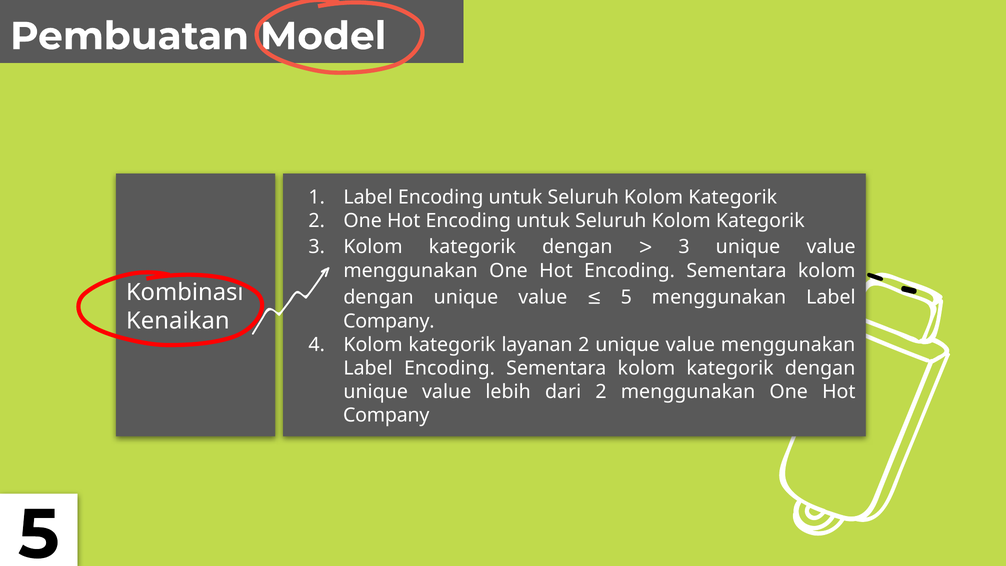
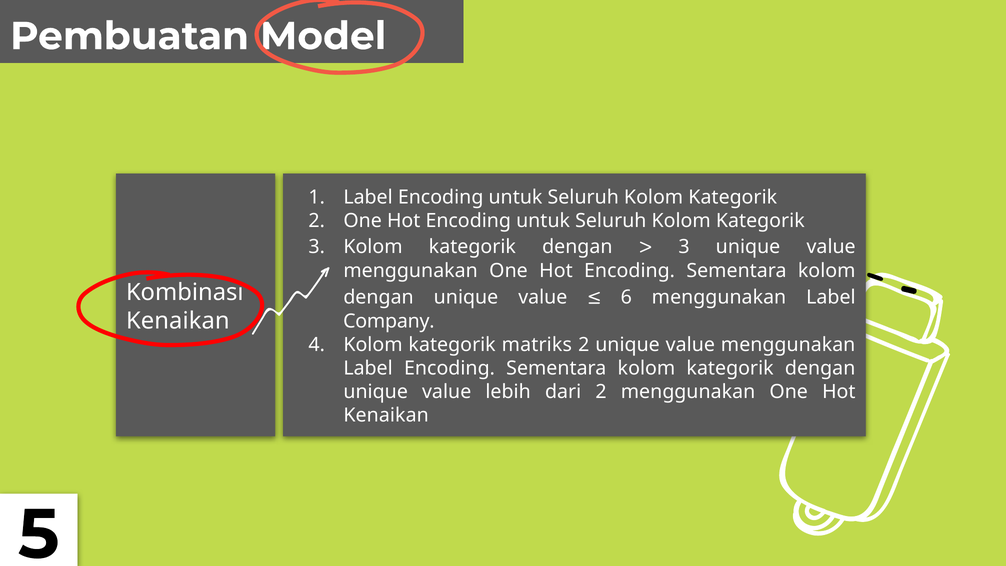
5: 5 -> 6 (626, 297)
layanan: layanan -> matriks (537, 345)
Company: Company -> Kenaikan (386, 415)
